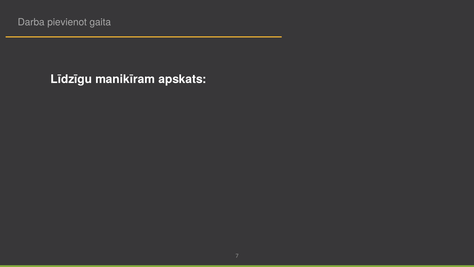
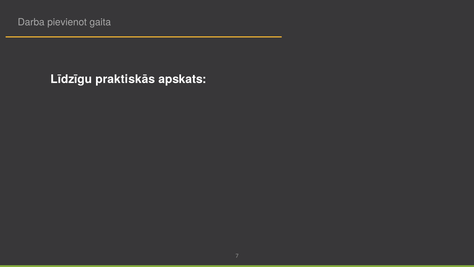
manikīram: manikīram -> praktiskās (125, 79)
